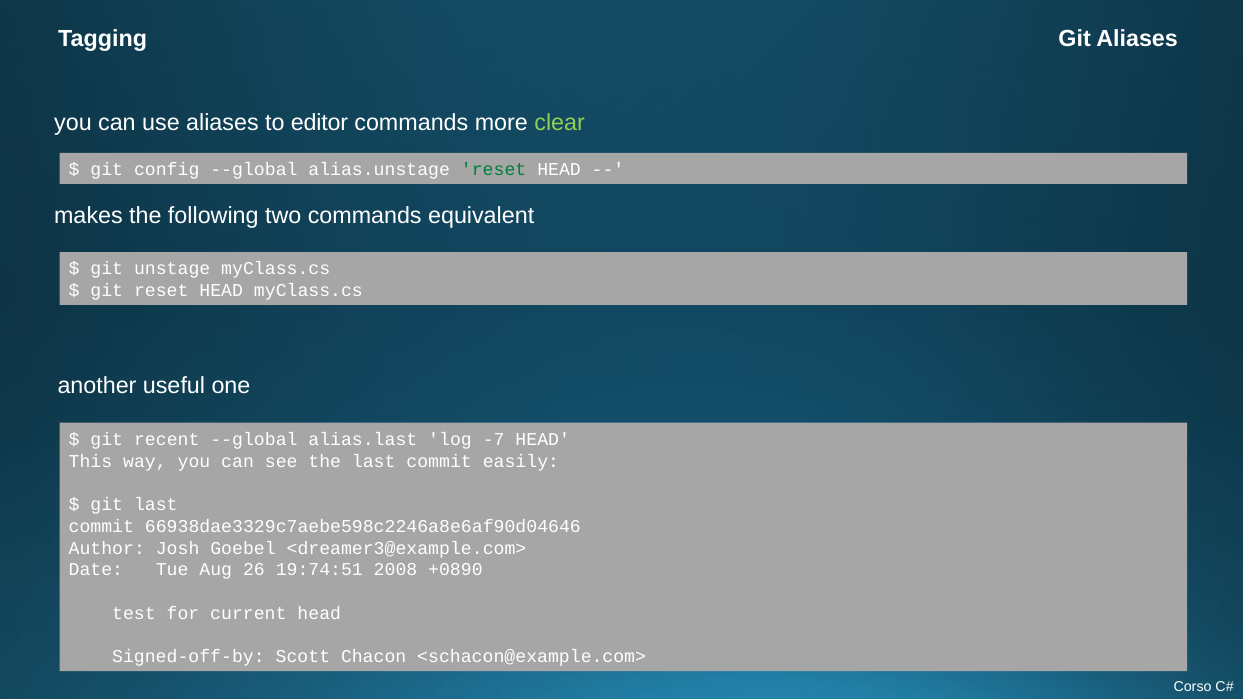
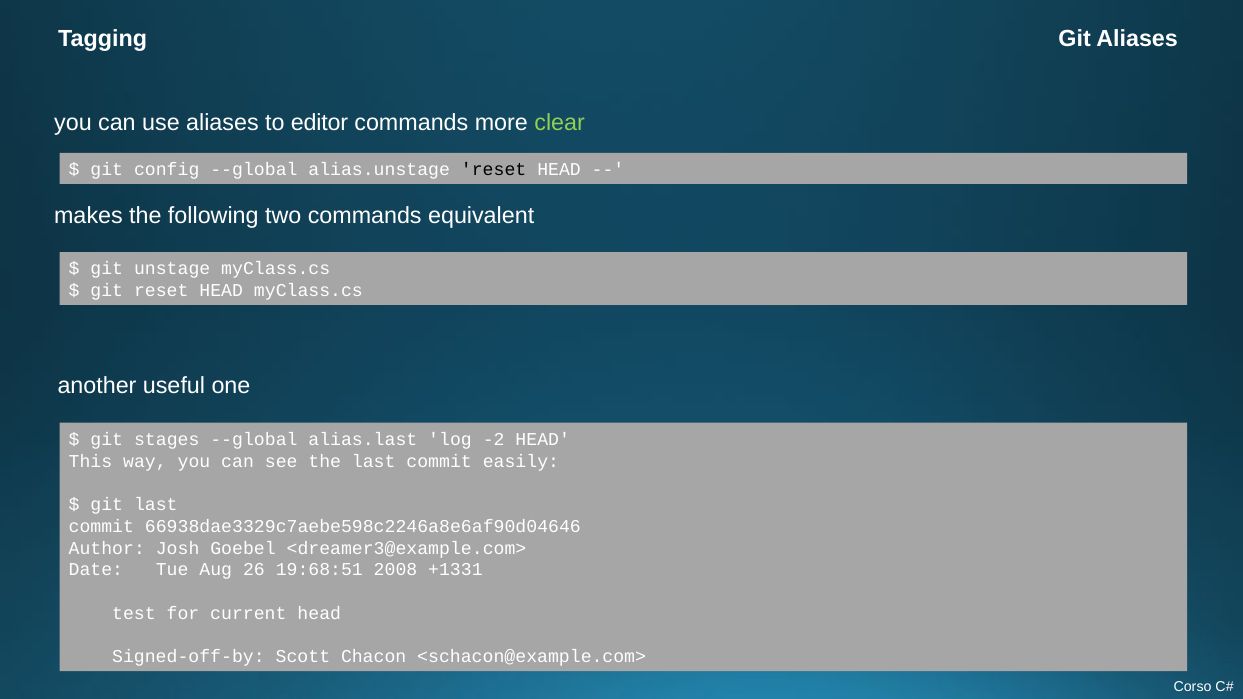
reset colour: green -> black (494, 170)
recent: recent -> stages (167, 439)
-7: -7 -> -2 (494, 439)
19:74:51: 19:74:51 -> 19:68:51 (319, 570)
+0890: +0890 -> +1331 (455, 570)
